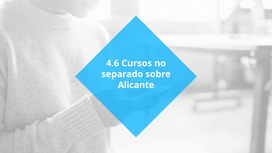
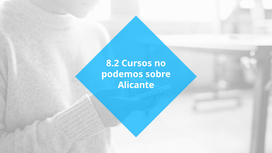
4.6: 4.6 -> 8.2 (113, 63)
separado: separado -> podemos (122, 74)
